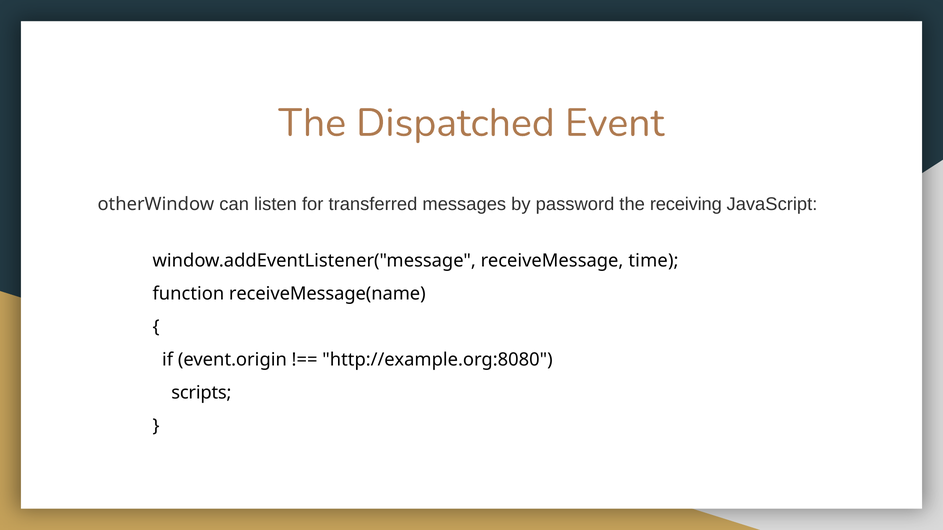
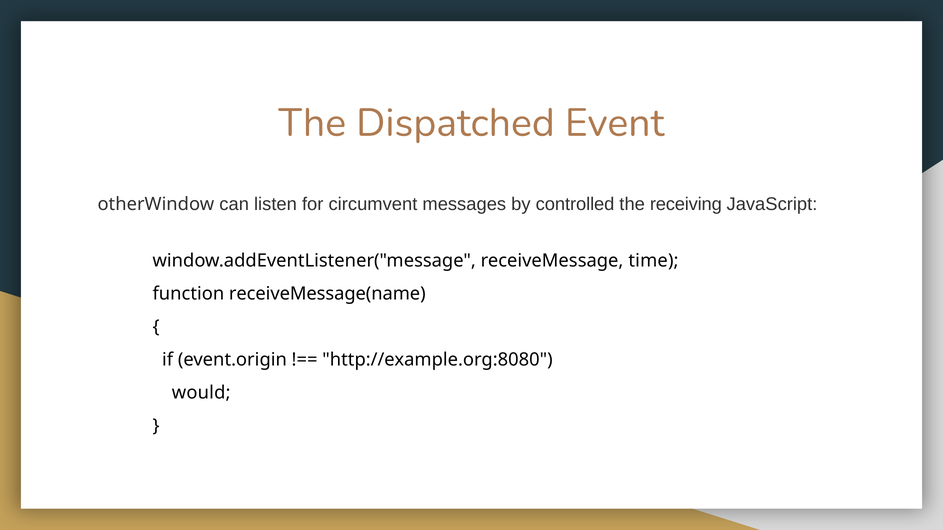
transferred: transferred -> circumvent (373, 205)
password: password -> controlled (575, 205)
scripts: scripts -> would (201, 393)
